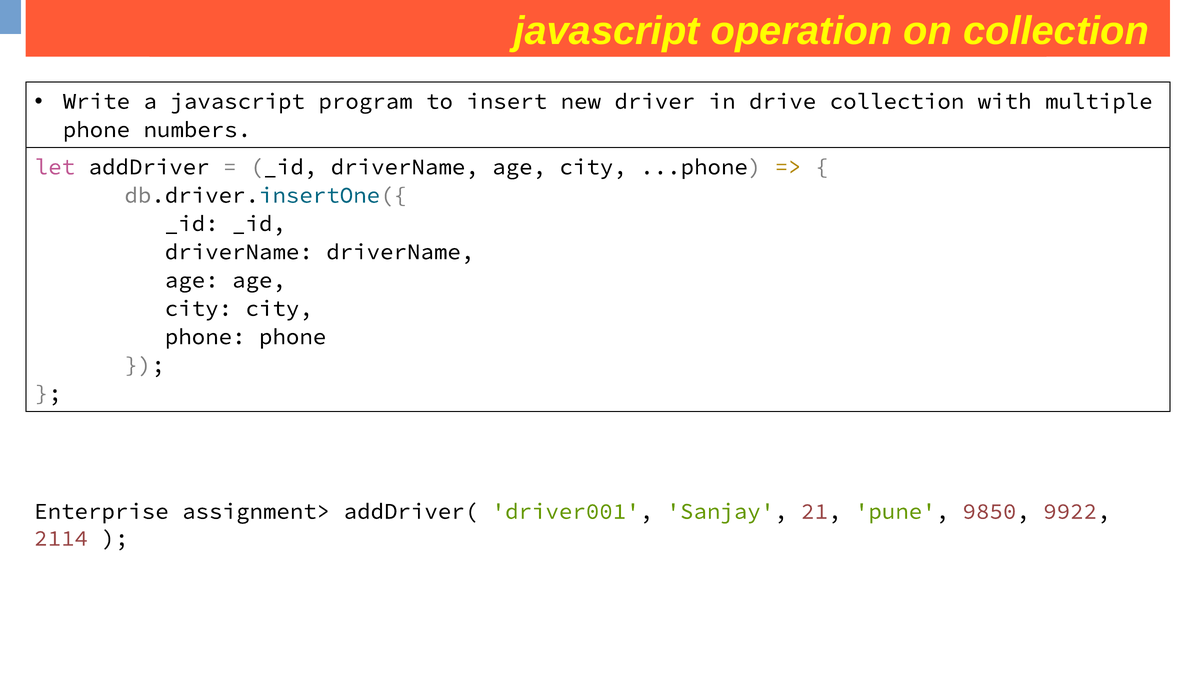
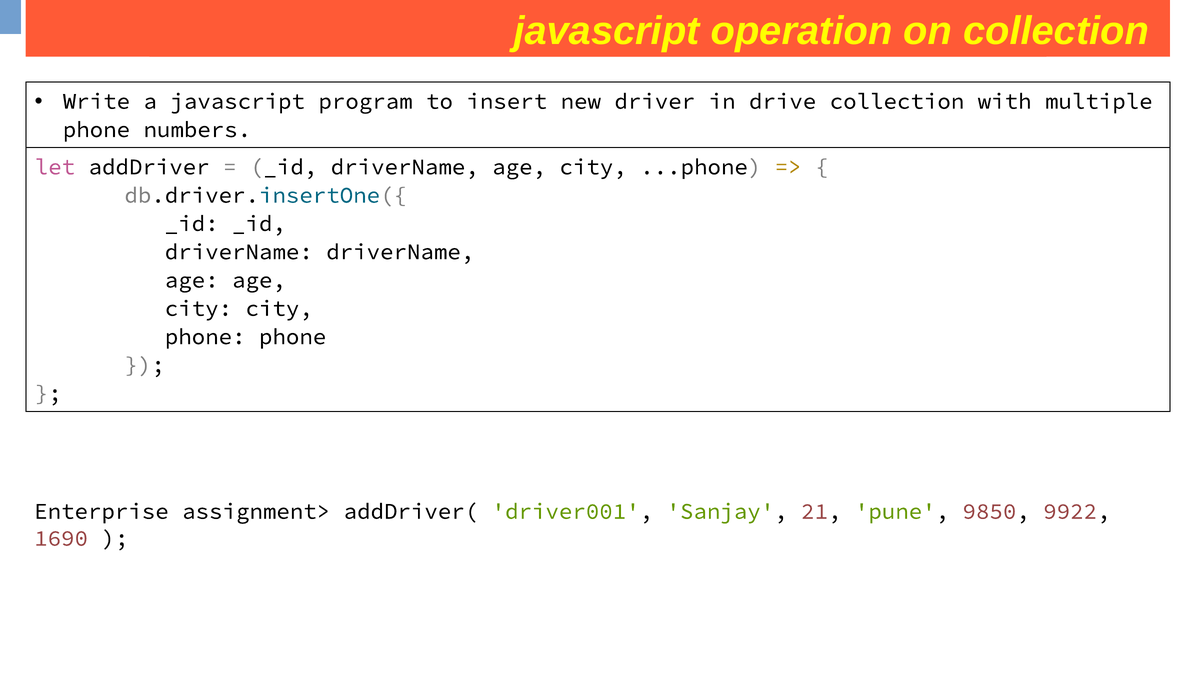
2114: 2114 -> 1690 (61, 538)
